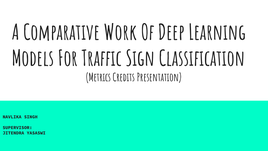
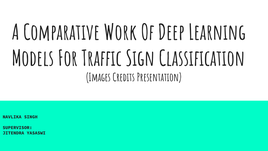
Metrics: Metrics -> Images (98, 78)
